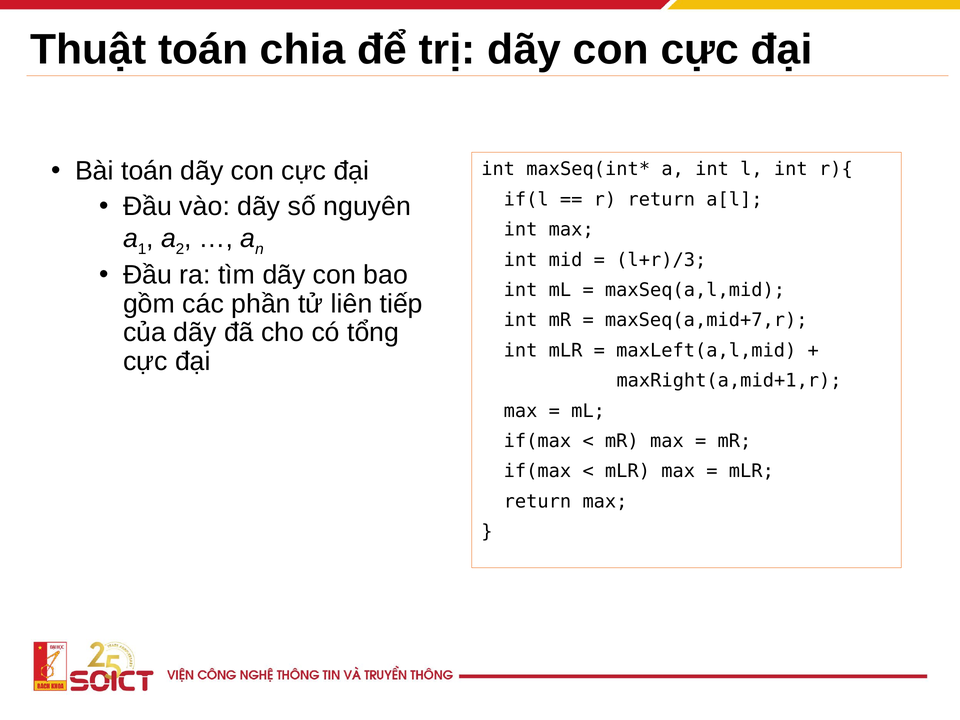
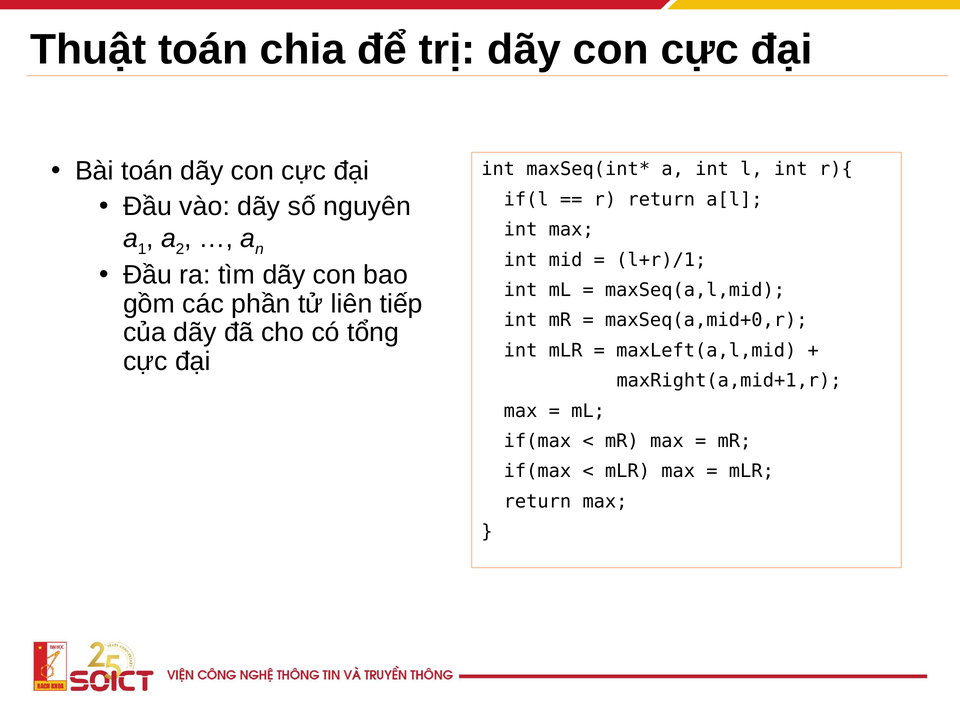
l+r)/3: l+r)/3 -> l+r)/1 (661, 260)
maxSeq(a,mid+7,r: maxSeq(a,mid+7,r -> maxSeq(a,mid+0,r (706, 320)
